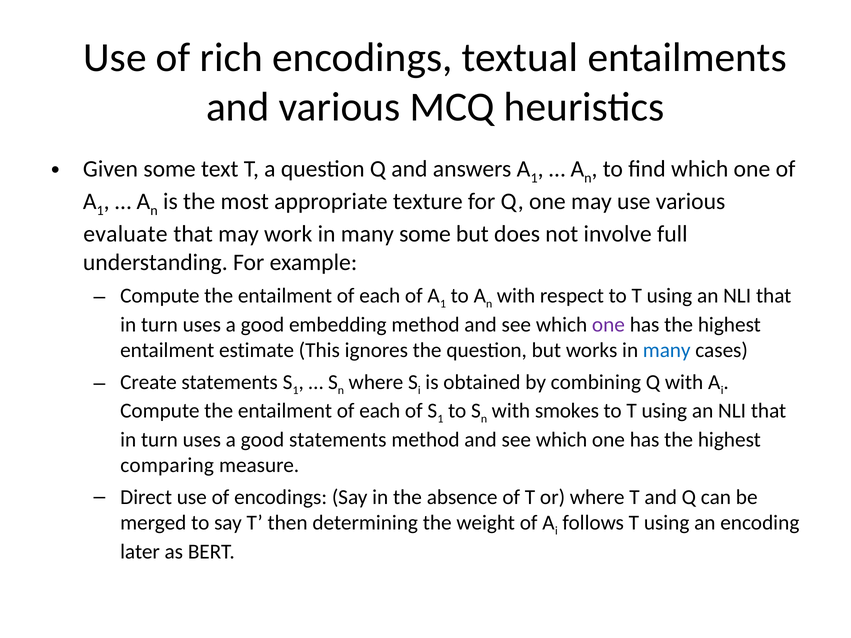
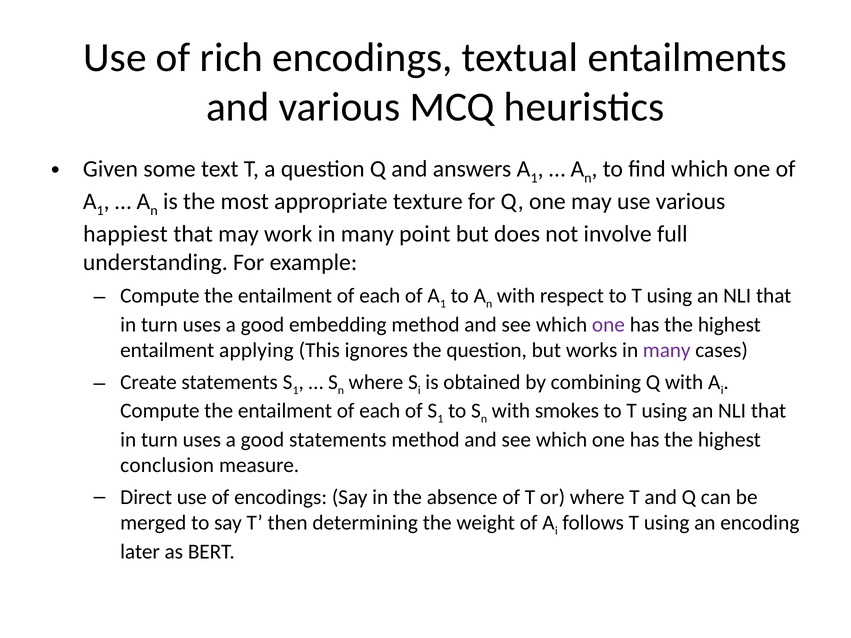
evaluate: evaluate -> happiest (125, 234)
many some: some -> point (425, 234)
estimate: estimate -> applying (256, 350)
many colour: blue -> purple (667, 350)
comparing: comparing -> conclusion (167, 465)
